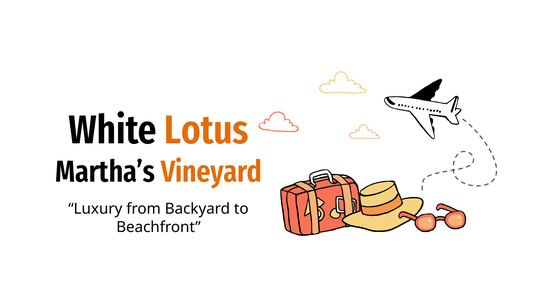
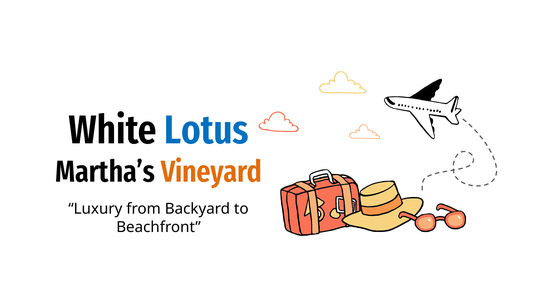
Lotus colour: orange -> blue (206, 130)
